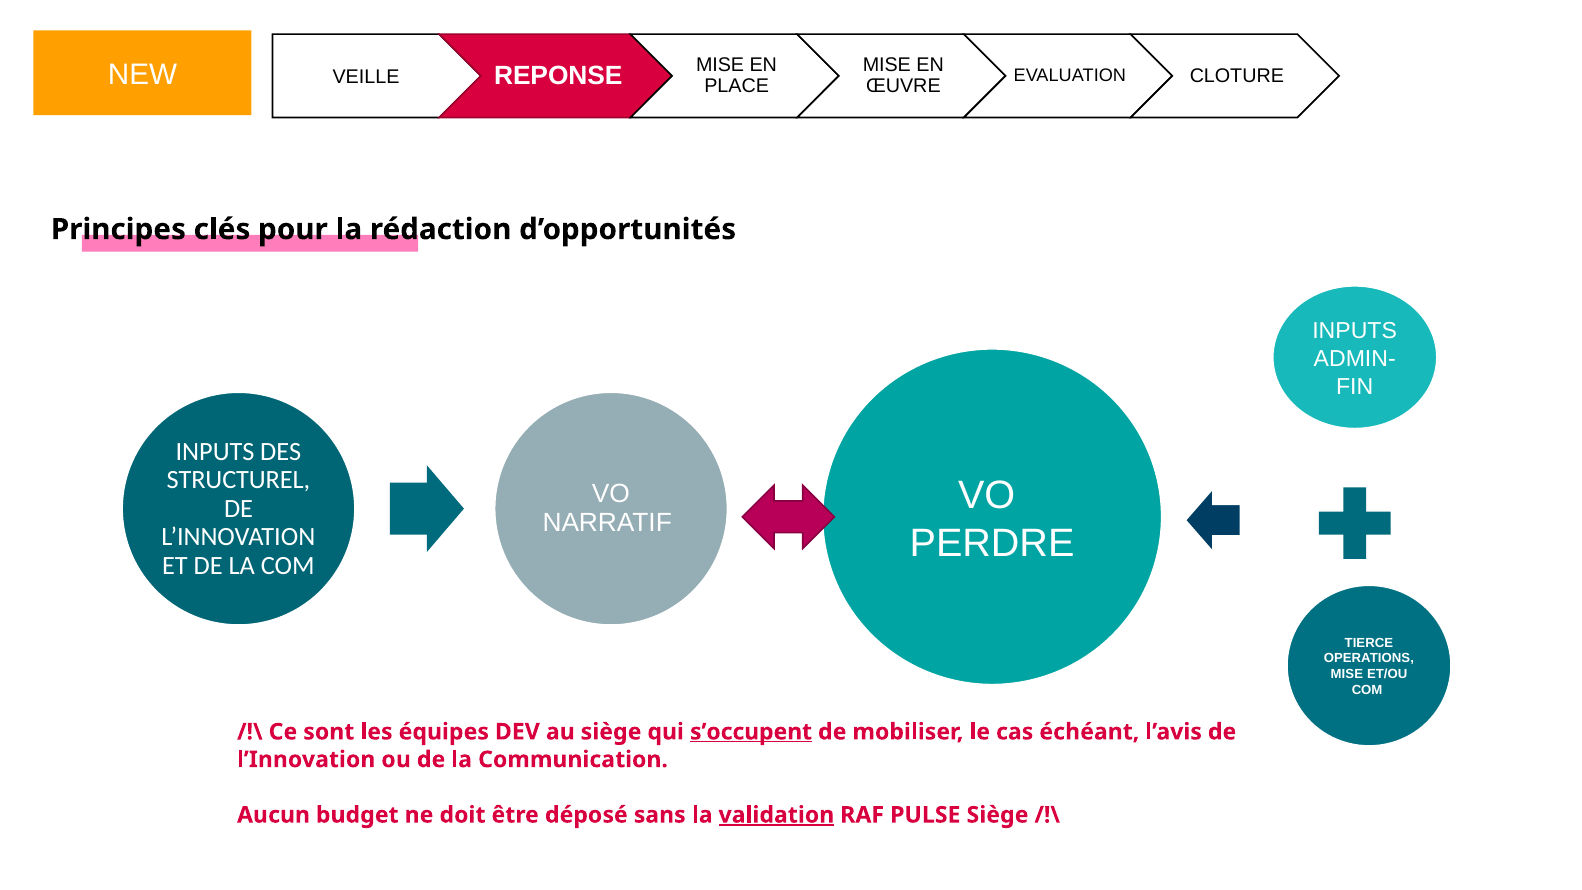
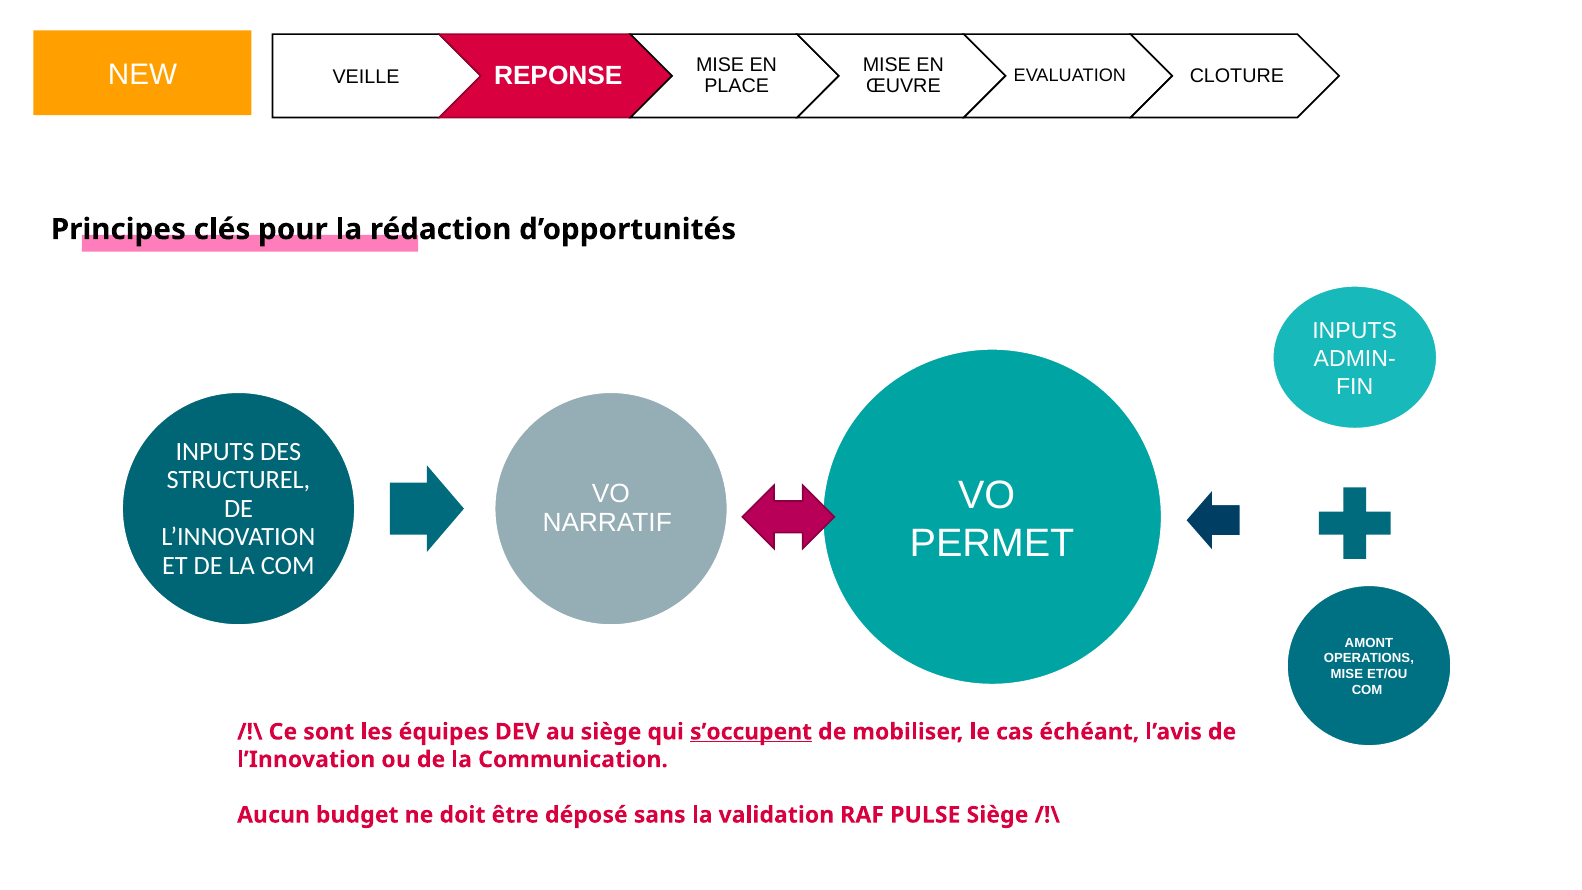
PERDRE: PERDRE -> PERMET (992, 543)
TIERCE: TIERCE -> AMONT (1369, 643)
validation underline: present -> none (776, 815)
